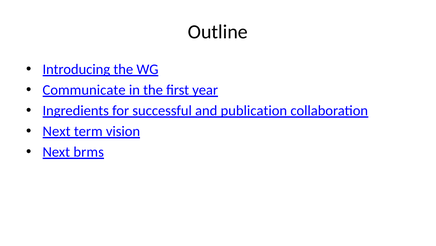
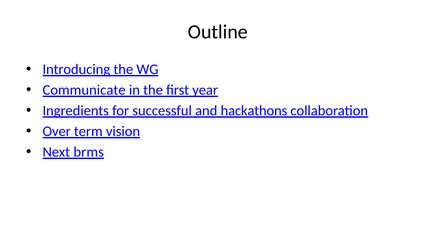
publication: publication -> hackathons (254, 110)
Next: Next -> Over (57, 131)
